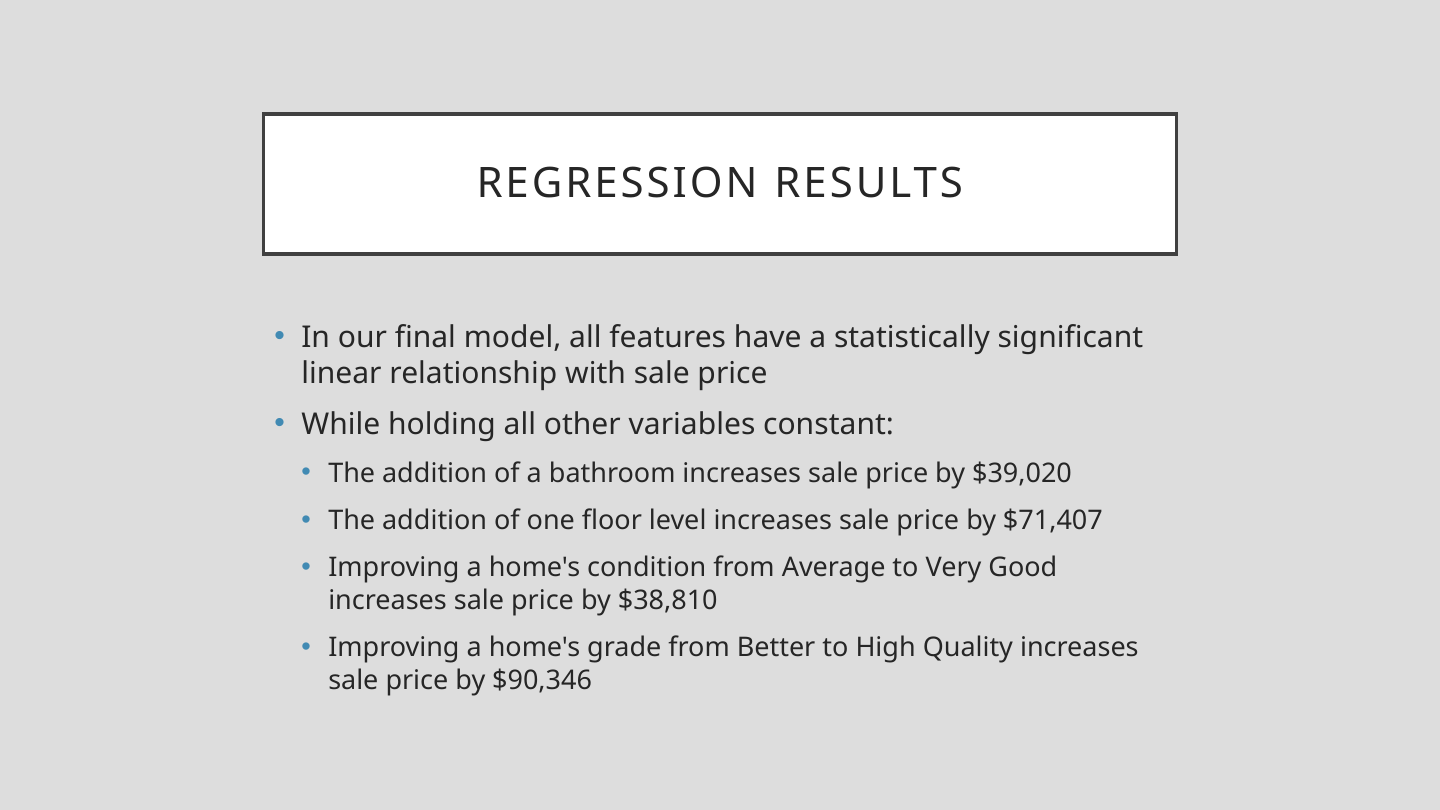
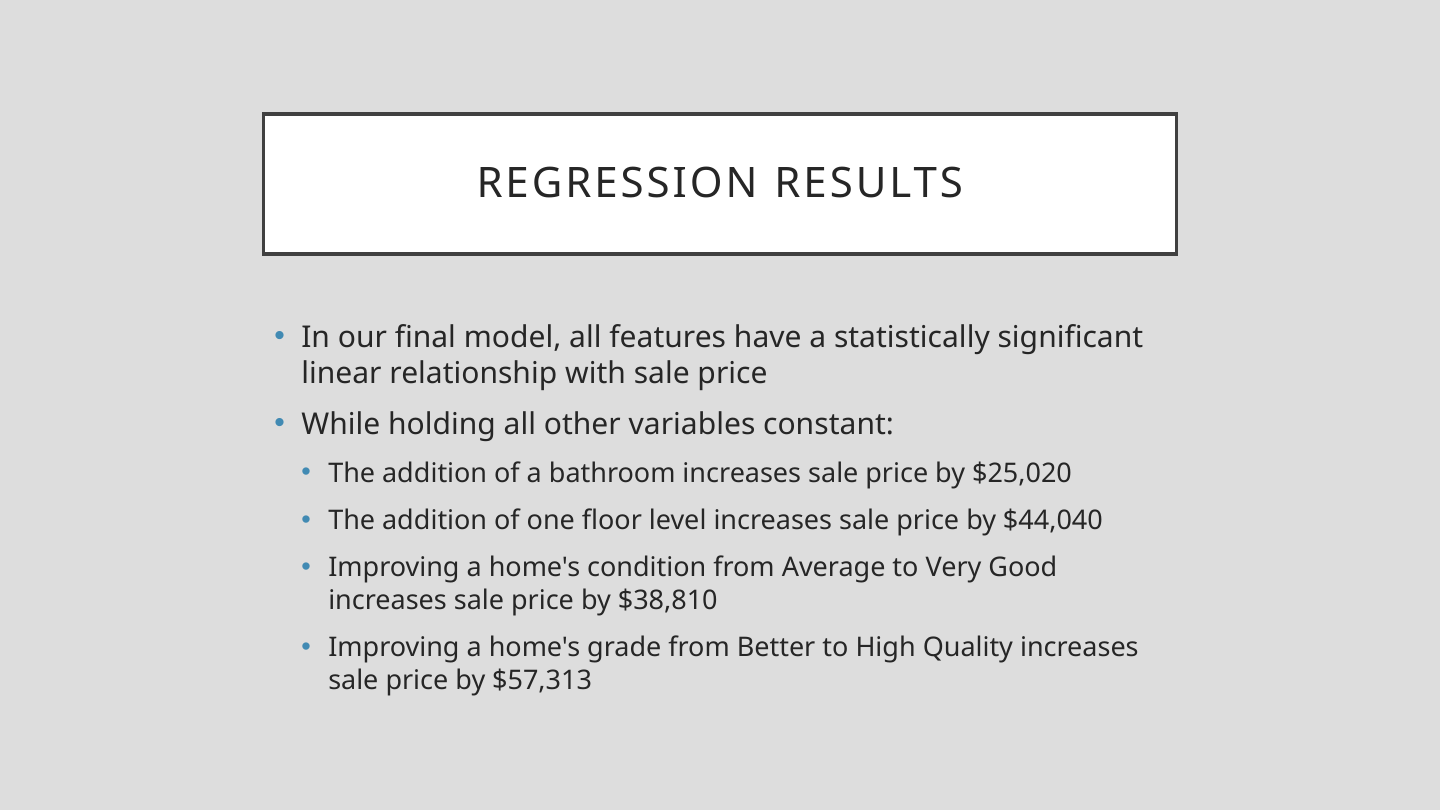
$39,020: $39,020 -> $25,020 (1022, 473)
$71,407: $71,407 -> $44,040 (1053, 521)
$90,346: $90,346 -> $57,313 (542, 680)
